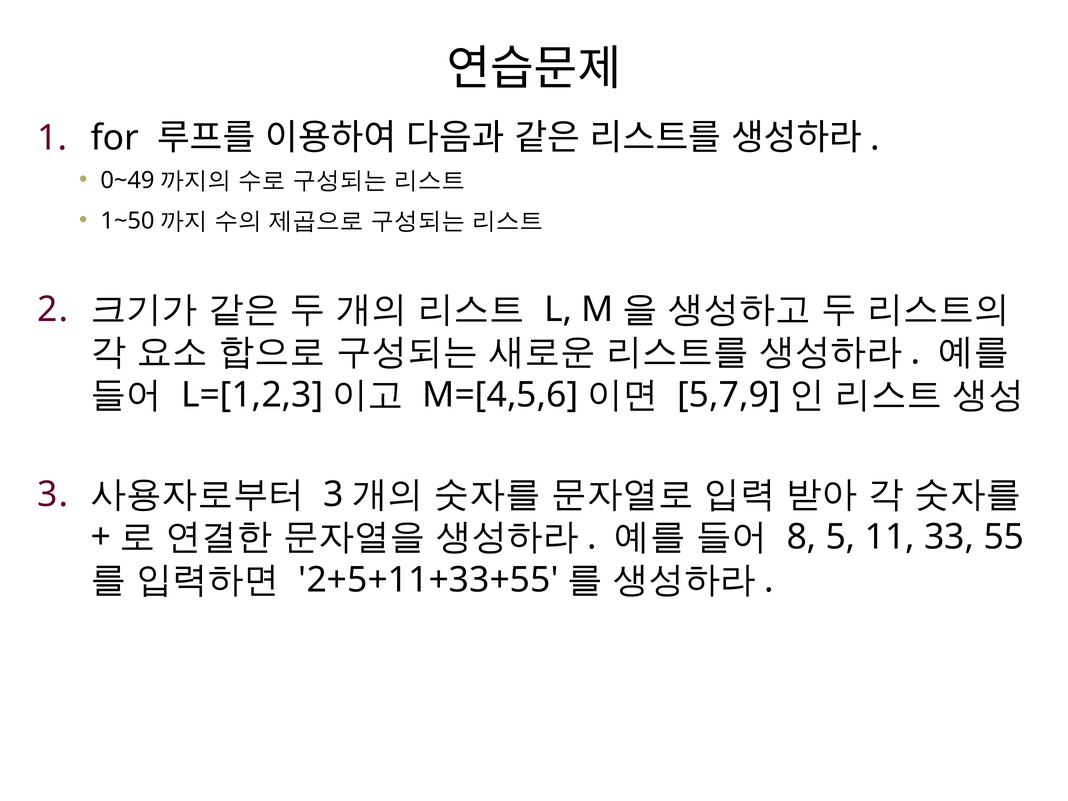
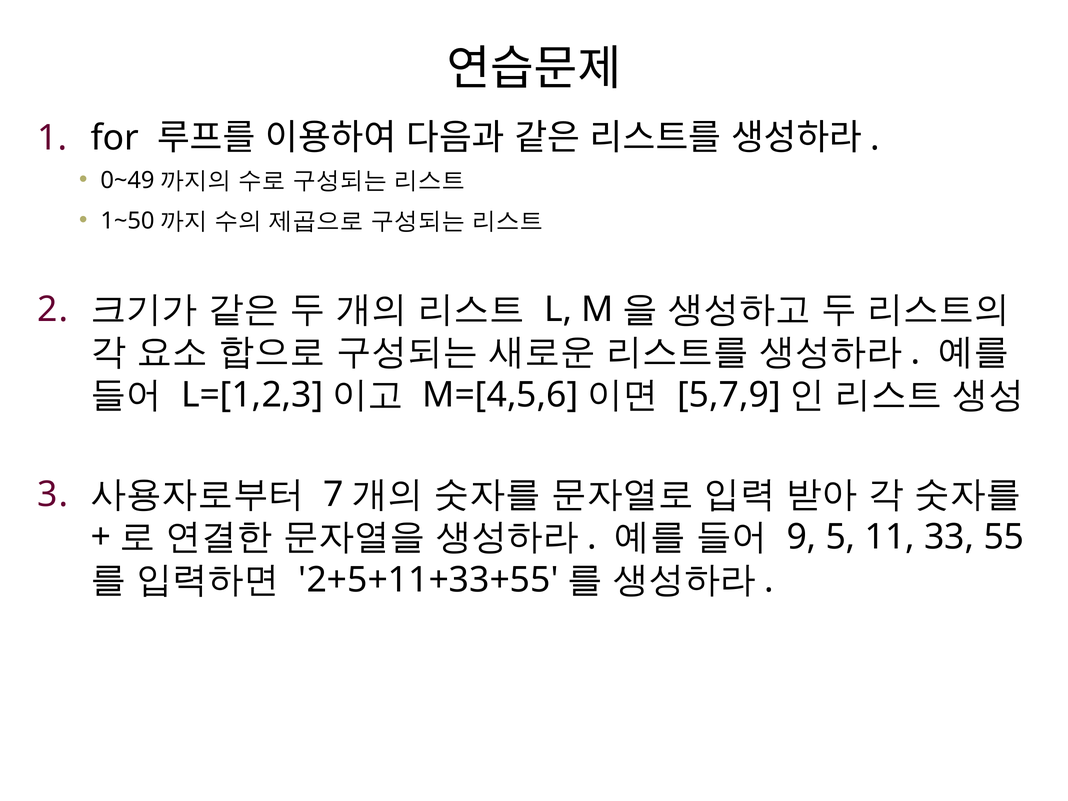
3: 3 -> 7 (334, 494)
8: 8 -> 9 (802, 537)
